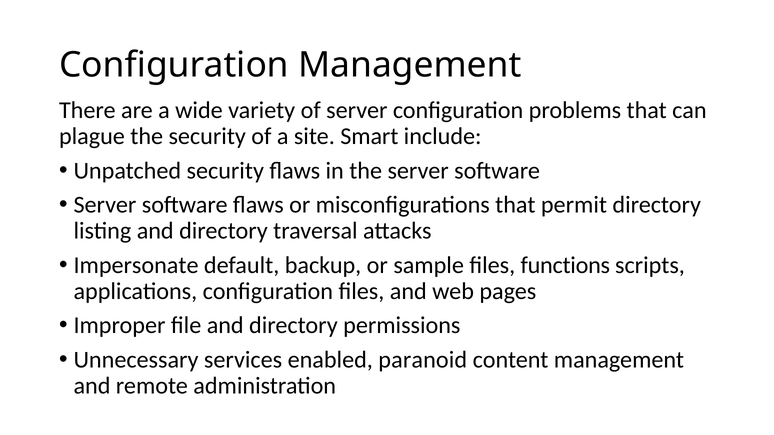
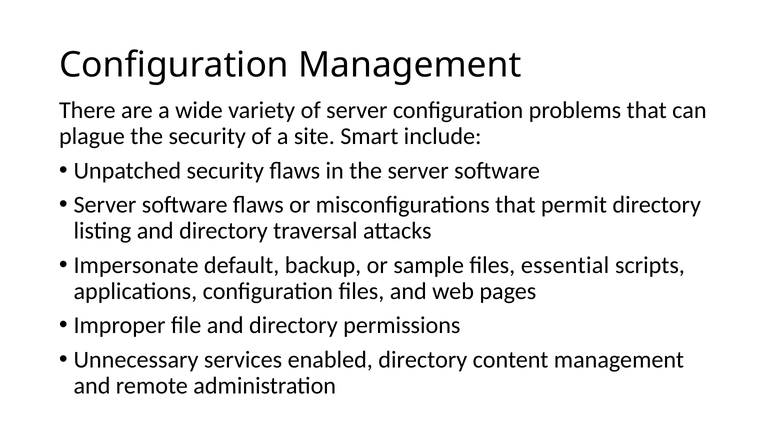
functions: functions -> essential (565, 265)
enabled paranoid: paranoid -> directory (423, 360)
